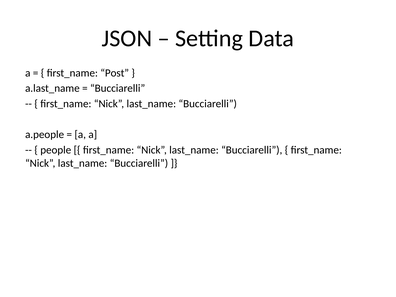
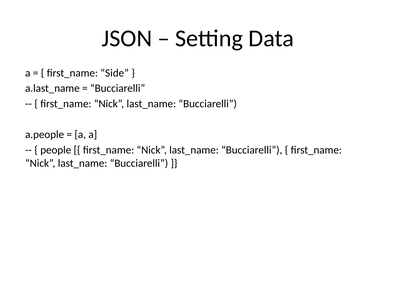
Post: Post -> Side (115, 73)
